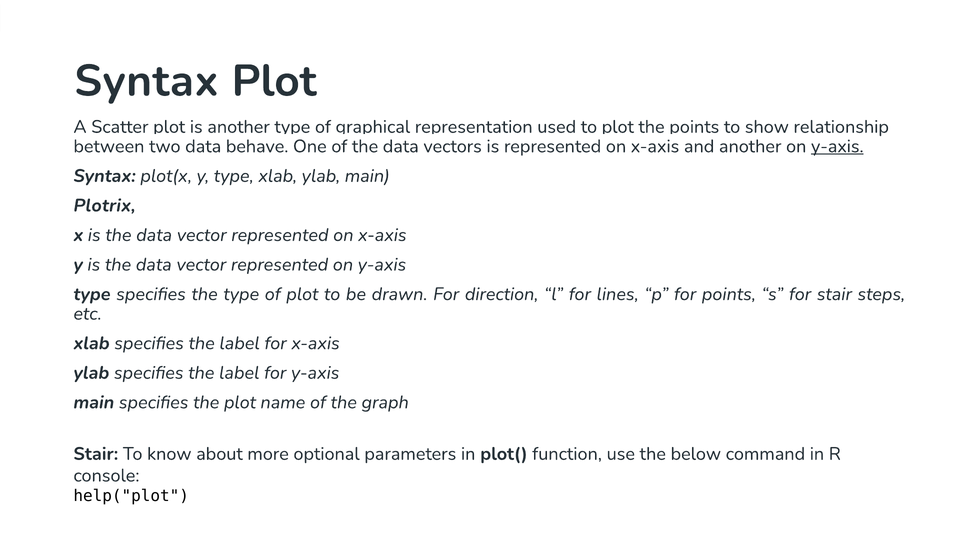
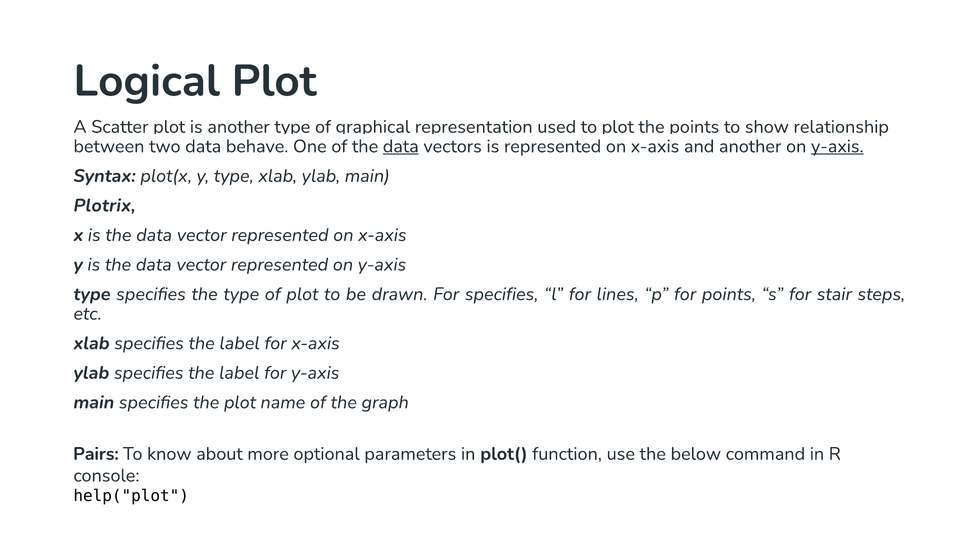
Syntax: Syntax -> Logical (147, 81)
data underline: none -> present (401, 146)
For direction: direction -> specifies (502, 294)
Stair: Stair -> Pairs (96, 454)
